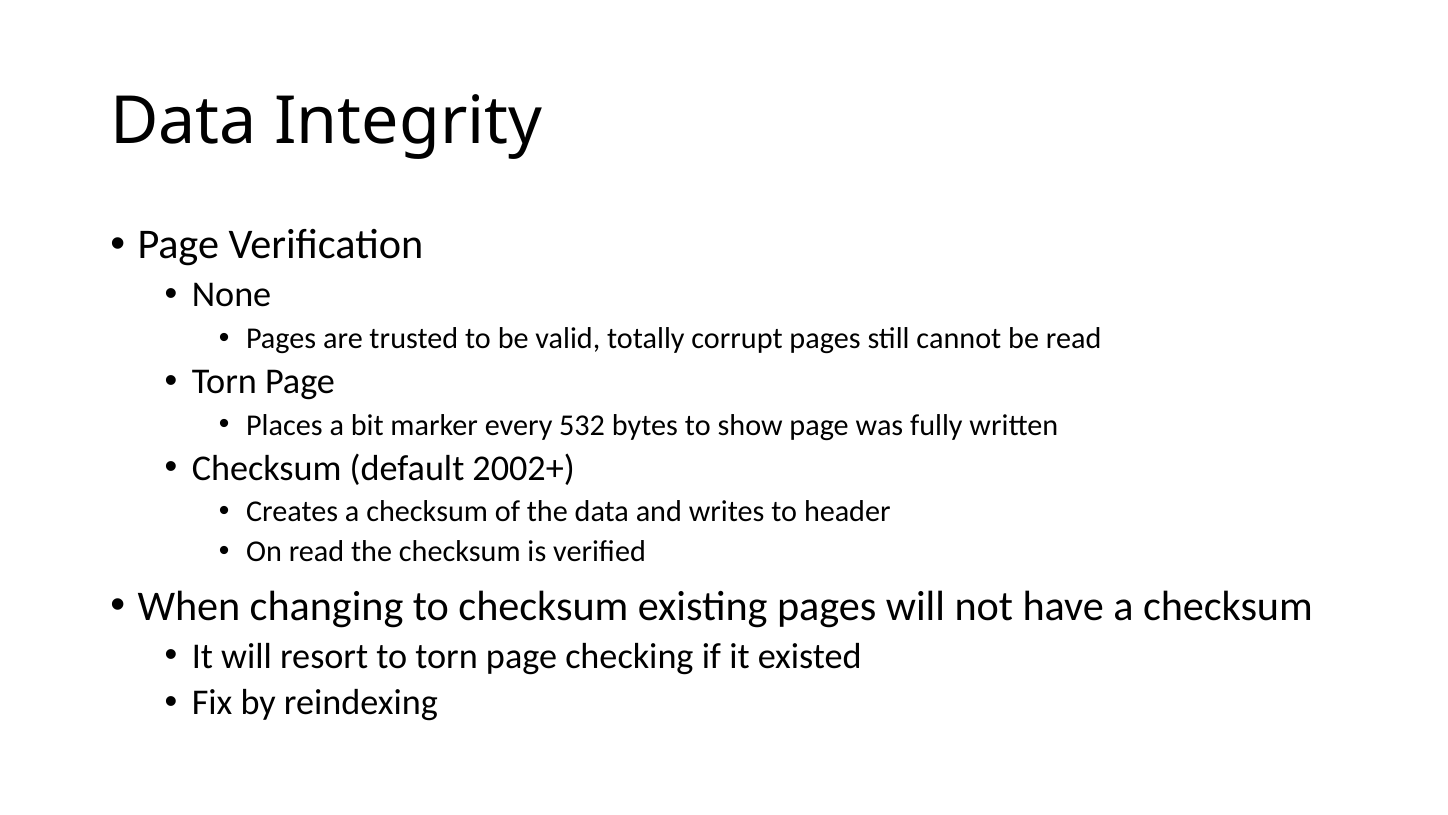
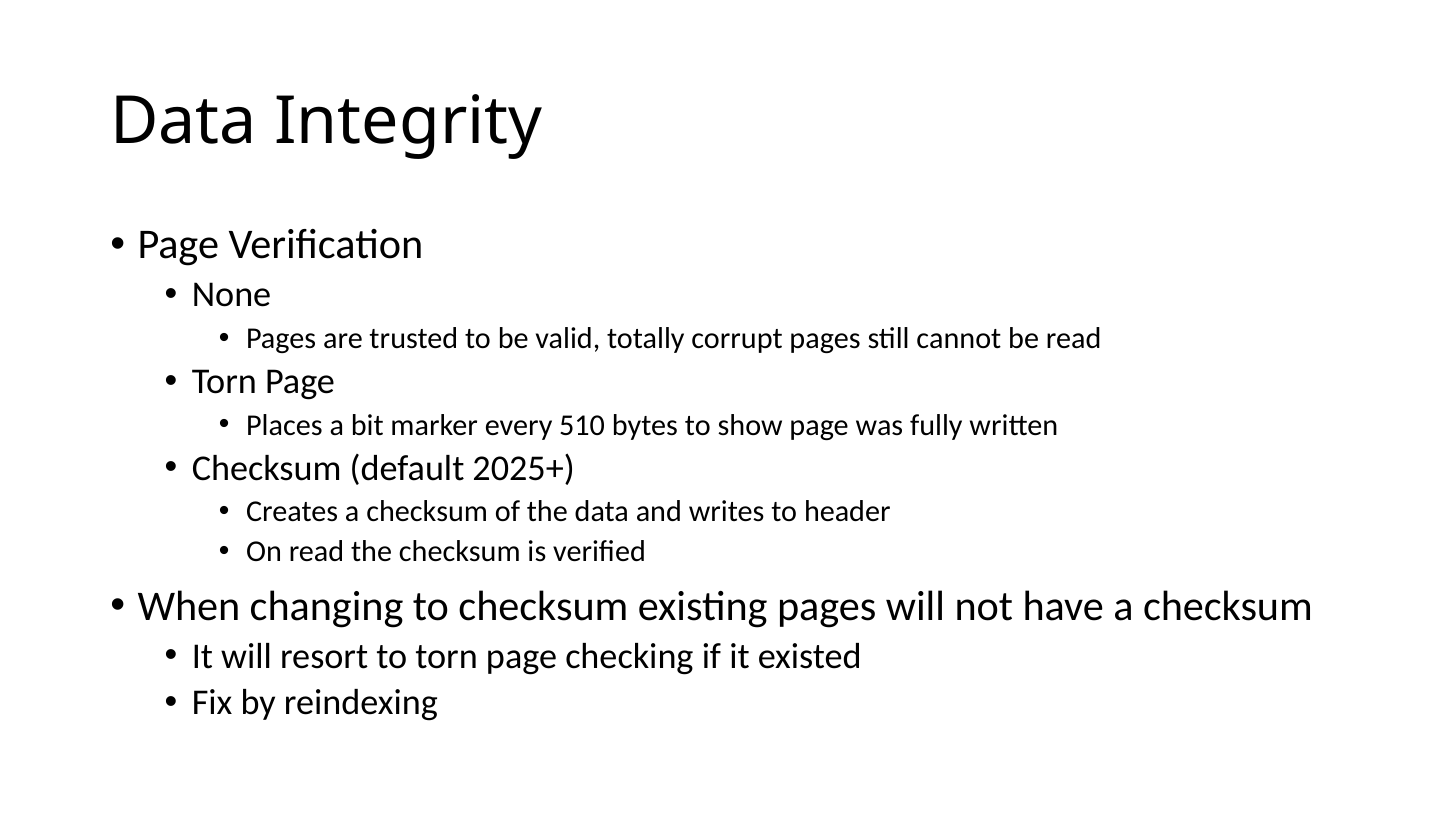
532: 532 -> 510 (582, 425)
2002+: 2002+ -> 2025+ (524, 468)
